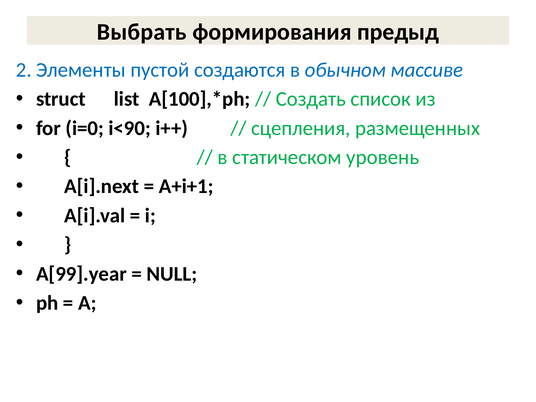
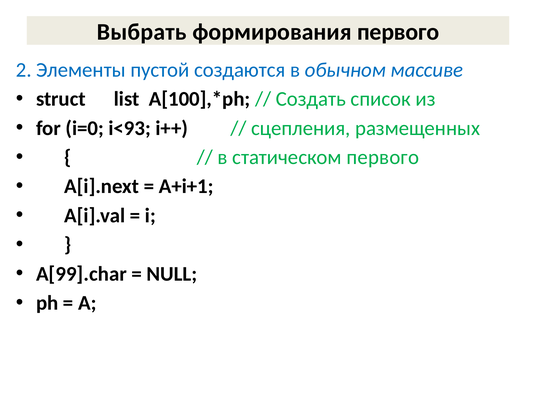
формирования предыд: предыд -> первого (398, 32)
i<90: i<90 -> i<93 (130, 128)
статическом уровень: уровень -> первого (383, 157)
A[99].year: A[99].year -> A[99].char (81, 274)
